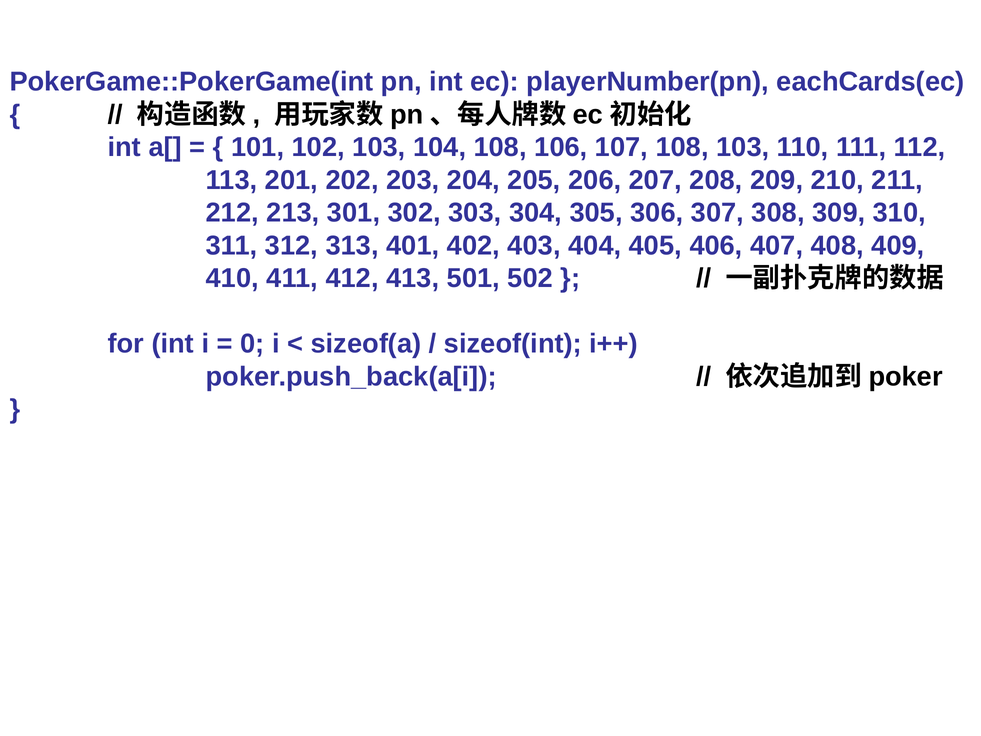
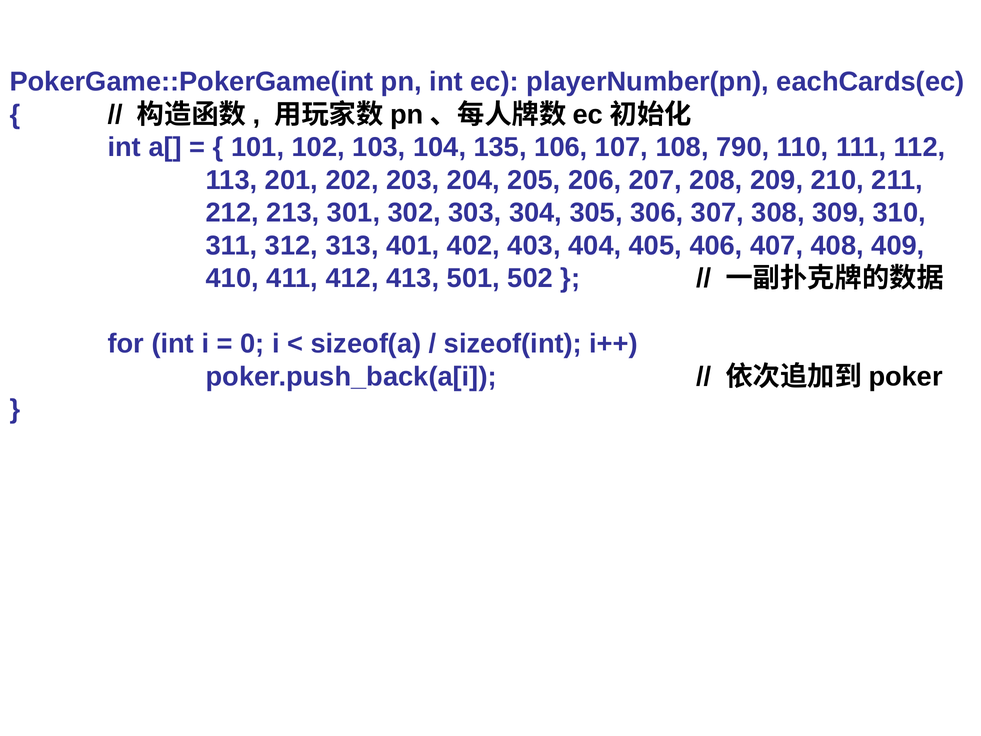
104 108: 108 -> 135 (500, 147)
108 103: 103 -> 790 (743, 147)
